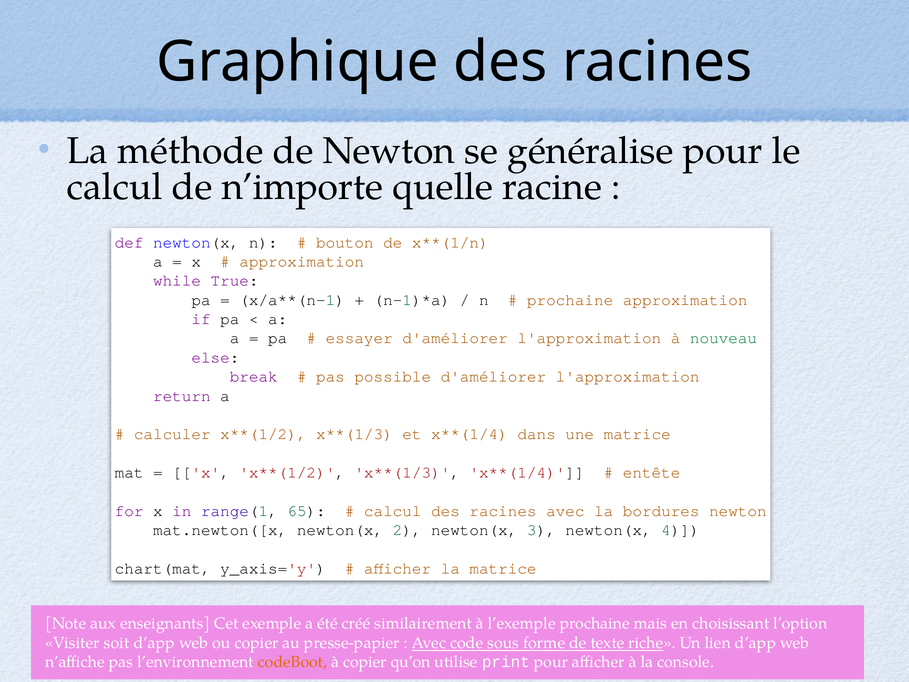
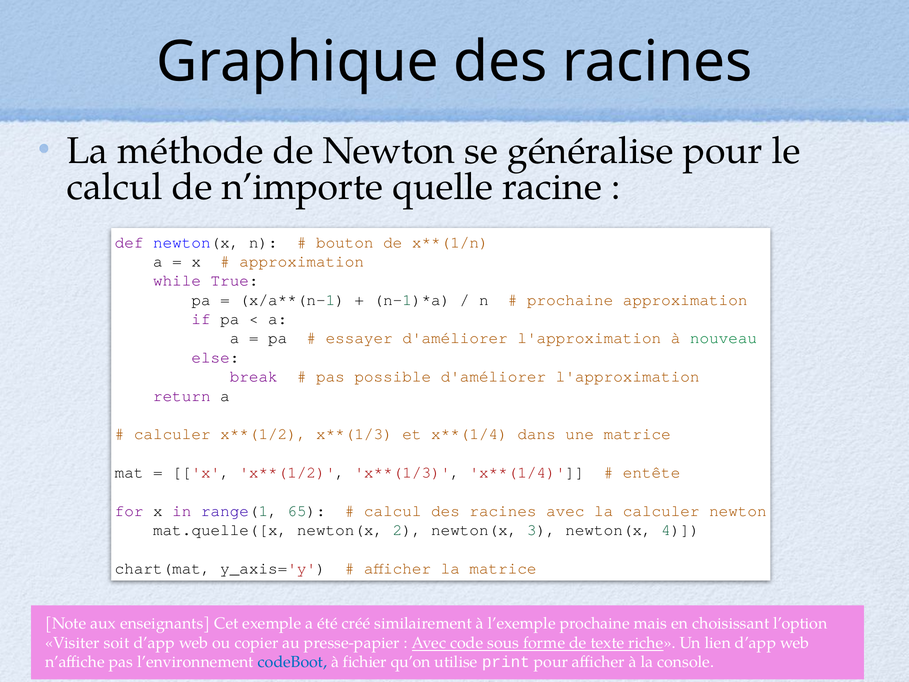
la bordures: bordures -> calculer (661, 511)
mat.newton([x: mat.newton([x -> mat.quelle([x (220, 530)
codeBoot colour: orange -> blue (292, 662)
à copier: copier -> fichier (365, 662)
